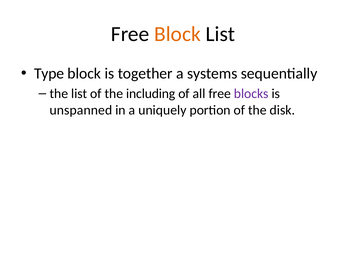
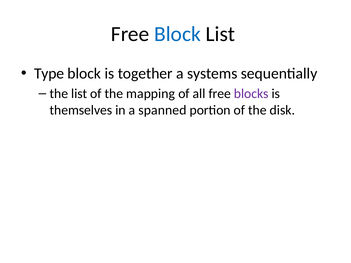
Block colour: orange -> blue (178, 34)
including: including -> mapping (151, 94)
unspanned: unspanned -> themselves (81, 110)
uniquely: uniquely -> spanned (162, 110)
